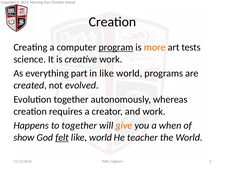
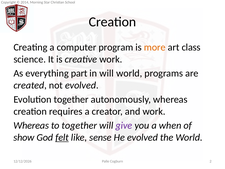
program underline: present -> none (116, 47)
tests: tests -> class (191, 47)
in like: like -> will (107, 73)
Happens: Happens -> Whereas (31, 125)
give colour: orange -> purple (124, 125)
world: world -> sense (100, 137)
He teacher: teacher -> evolved (142, 137)
